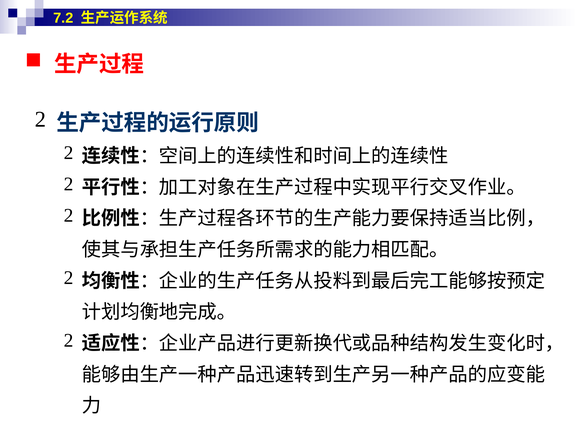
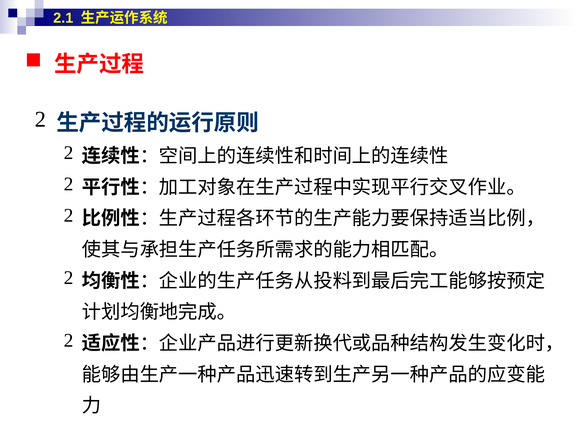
7.2: 7.2 -> 2.1 (63, 18)
